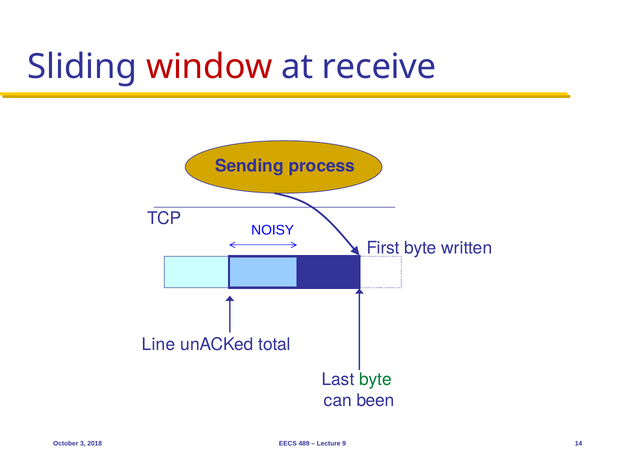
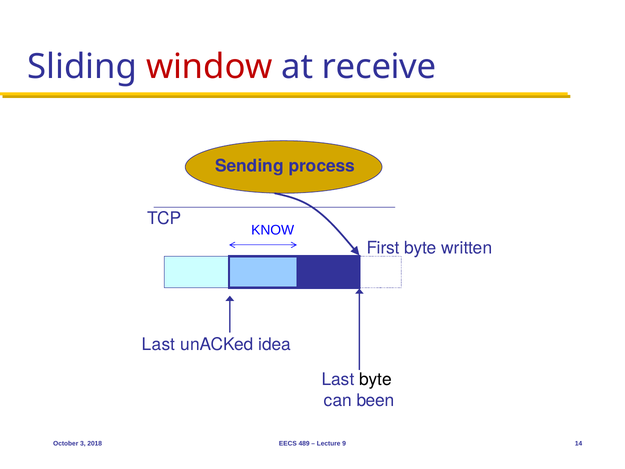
NOISY: NOISY -> KNOW (273, 230)
Line: Line -> Last (159, 344)
total: total -> idea (275, 344)
byte colour: green -> black (376, 379)
